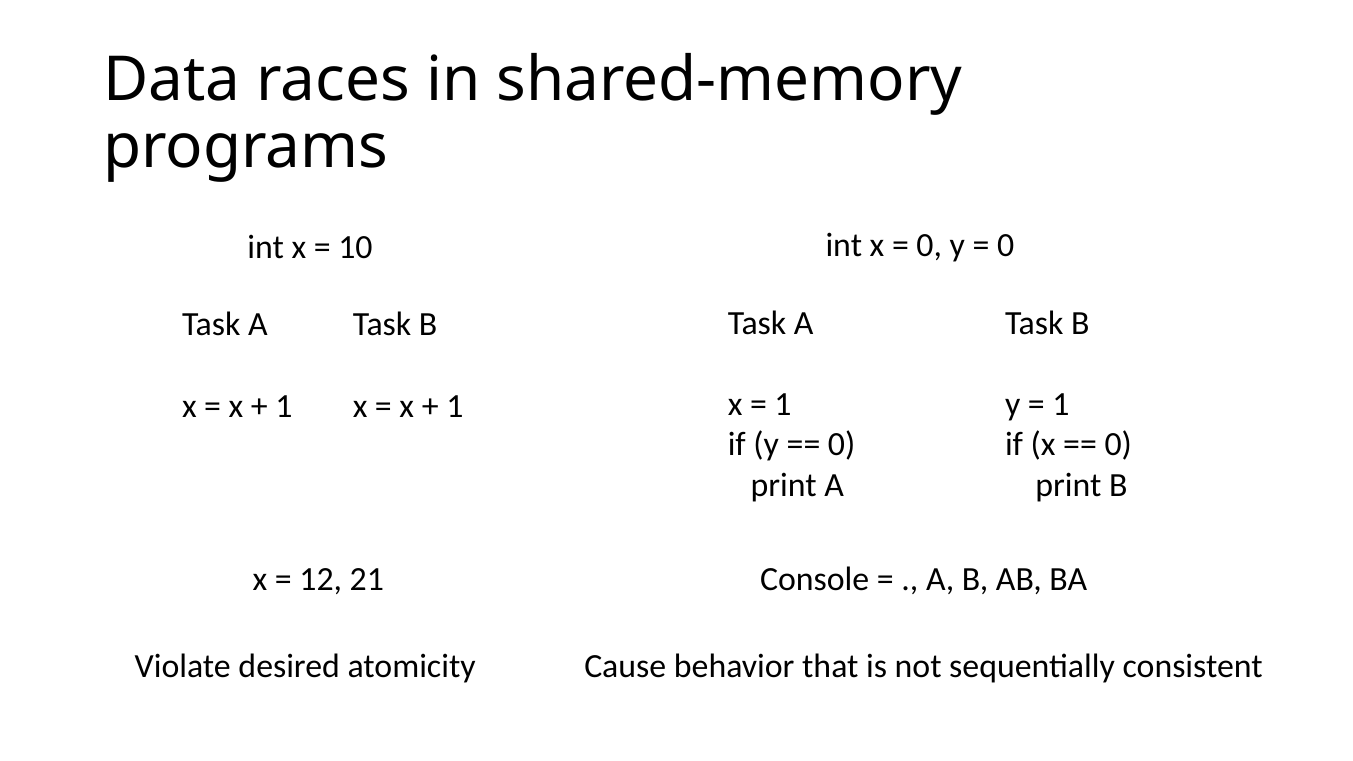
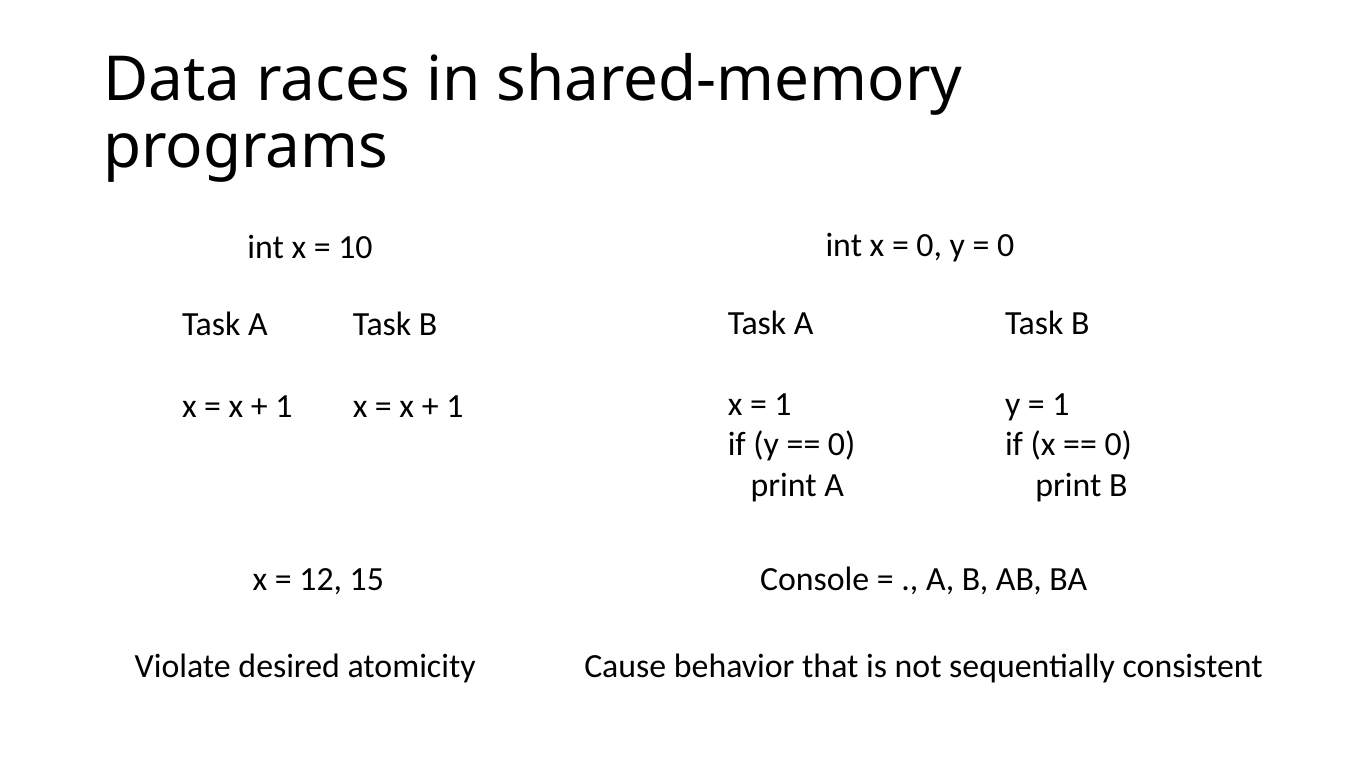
21: 21 -> 15 (367, 580)
